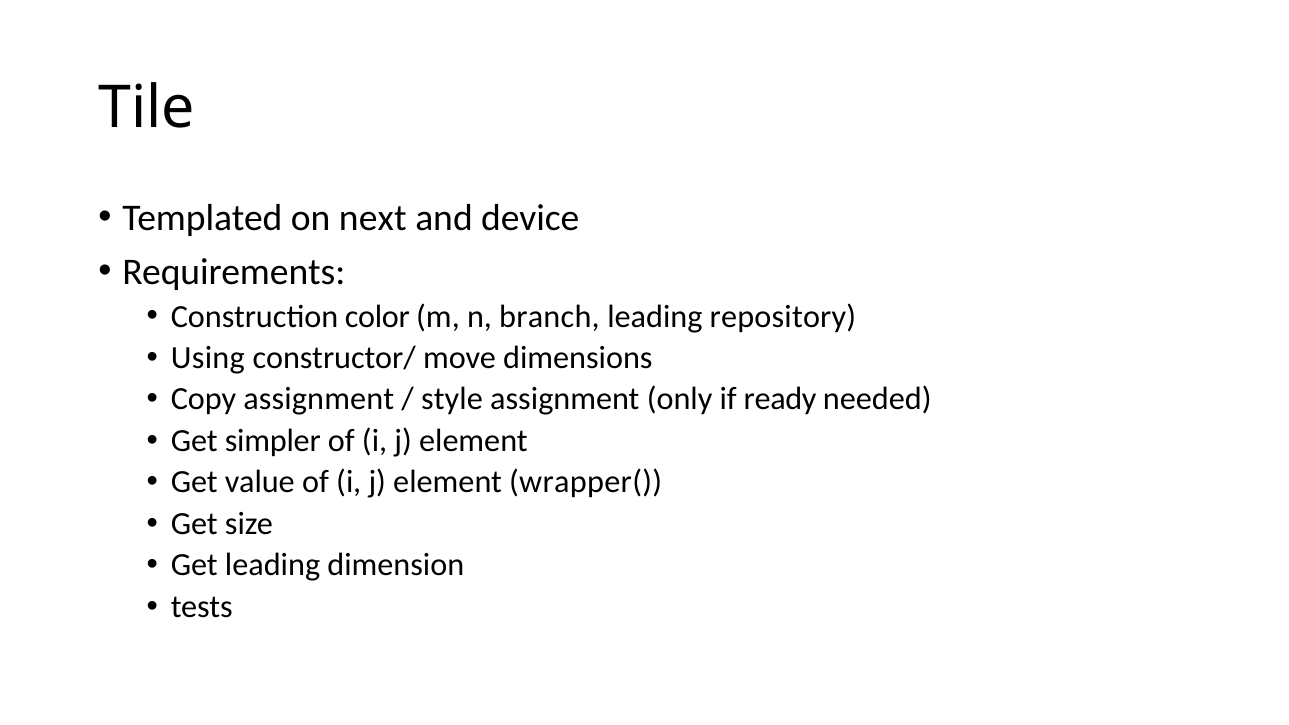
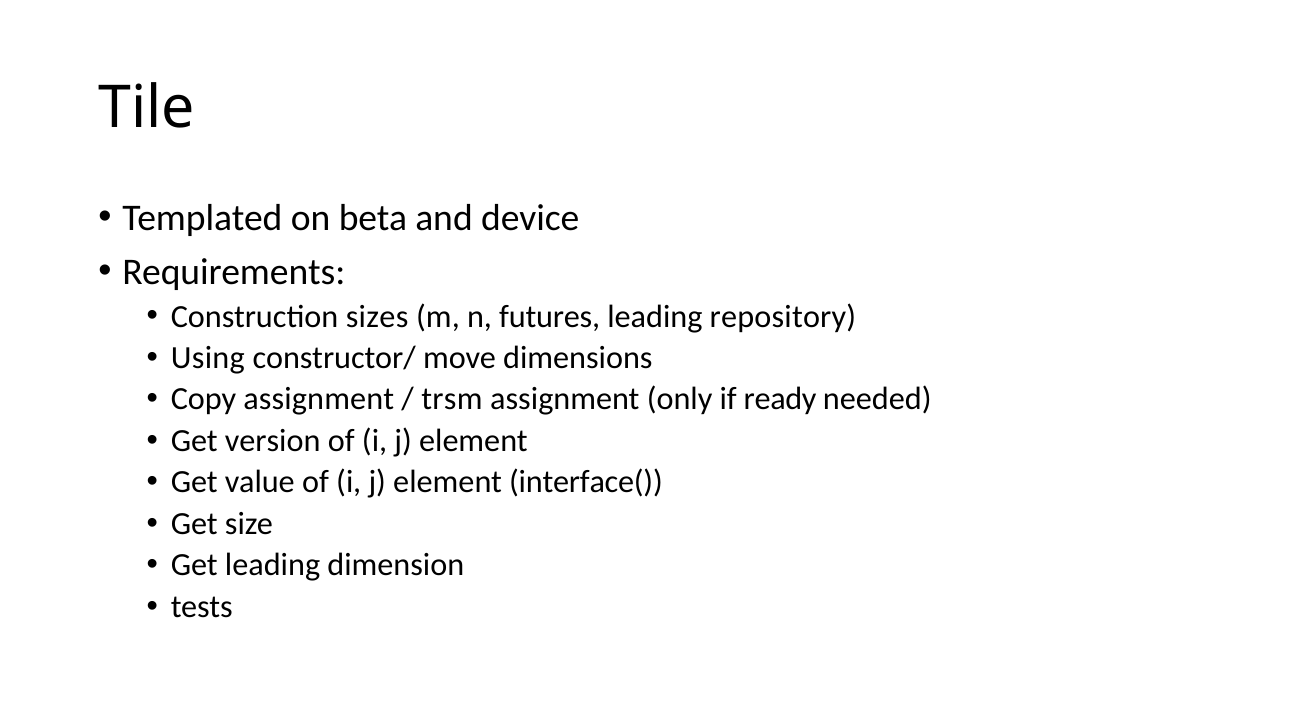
next: next -> beta (373, 218)
color: color -> sizes (377, 316)
branch: branch -> futures (550, 316)
style: style -> trsm (452, 399)
simpler: simpler -> version (273, 441)
wrapper(: wrapper( -> interface( (586, 482)
